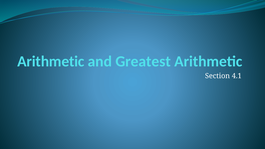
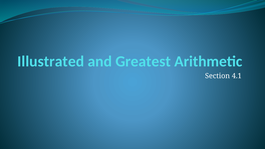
Arithmetic: Arithmetic -> Illustrated (51, 61)
